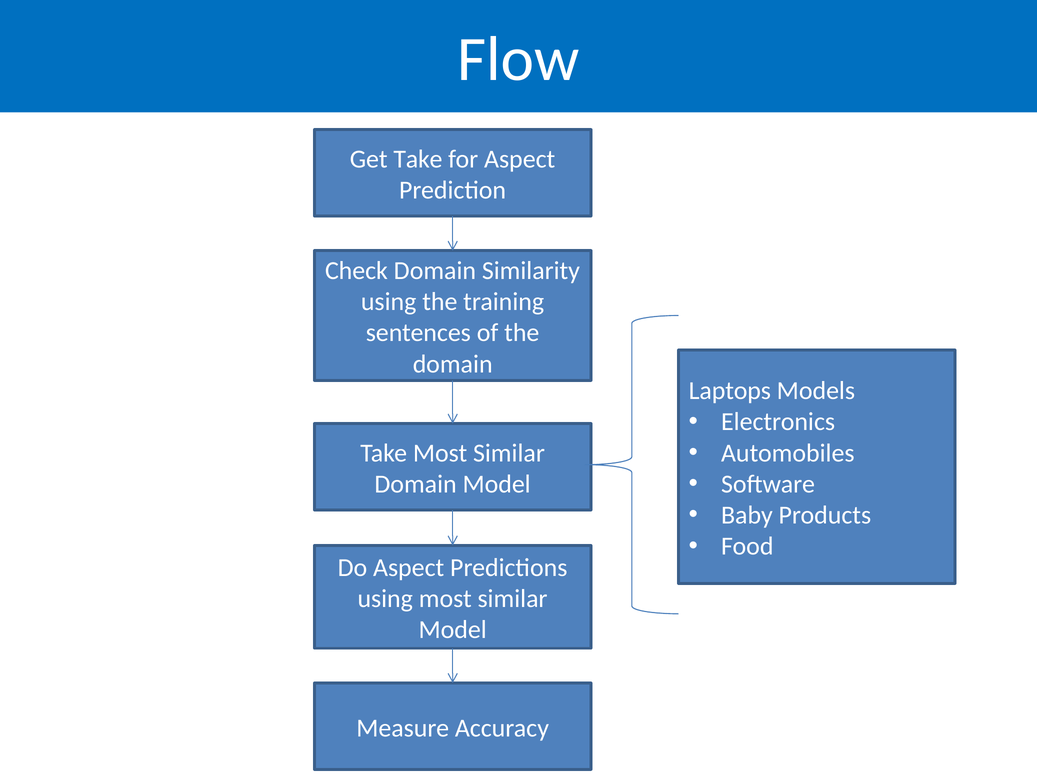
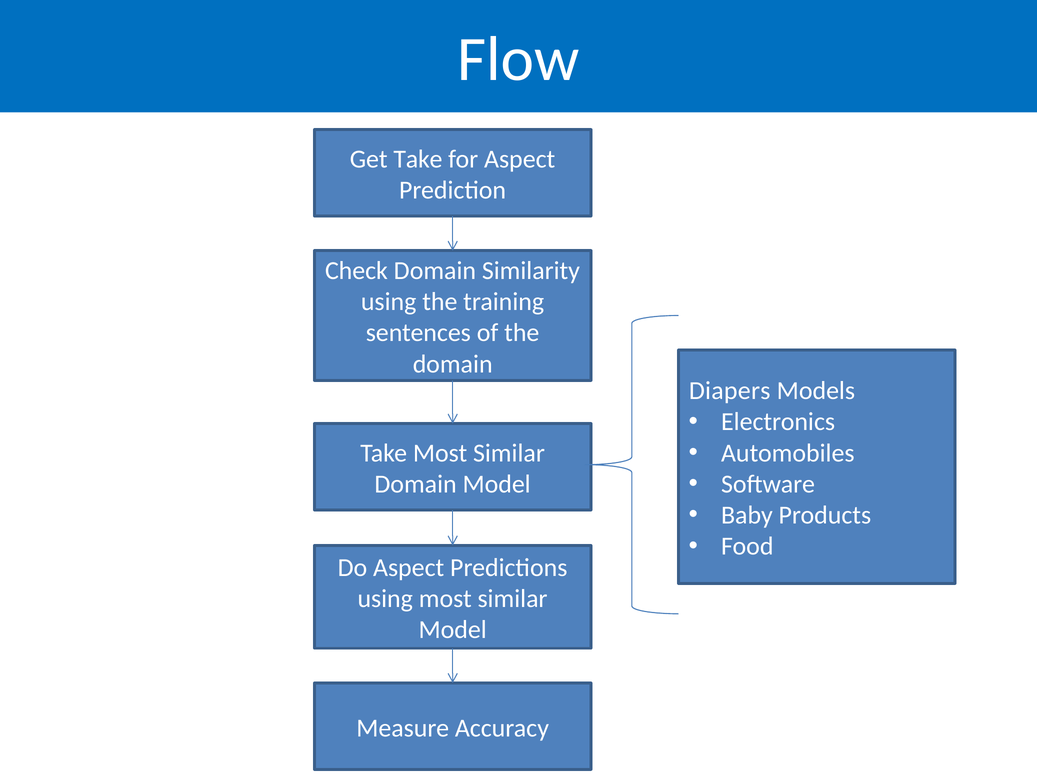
Laptops: Laptops -> Diapers (730, 391)
